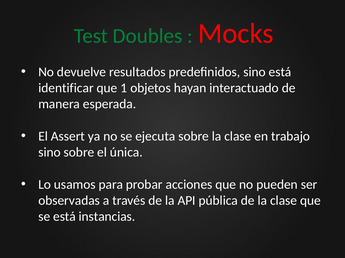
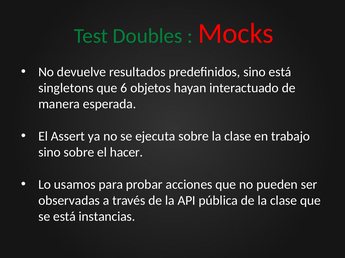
identificar: identificar -> singletons (66, 88)
1: 1 -> 6 (124, 88)
única: única -> hacer (126, 153)
